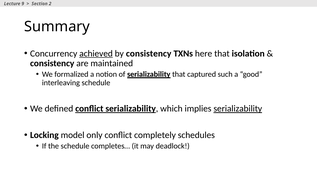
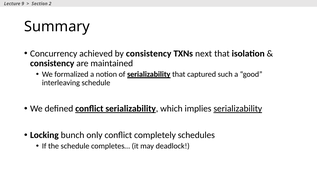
achieved underline: present -> none (96, 54)
here: here -> next (204, 54)
model: model -> bunch (73, 135)
